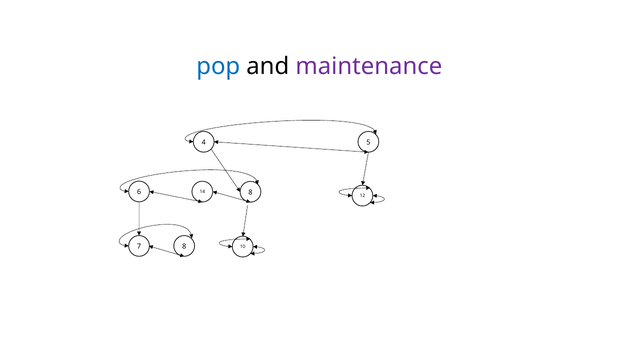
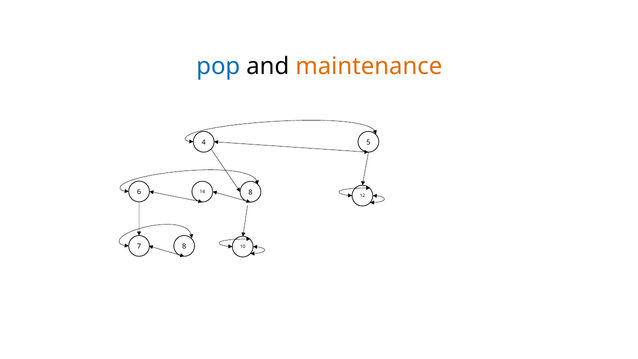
maintenance colour: purple -> orange (369, 66)
